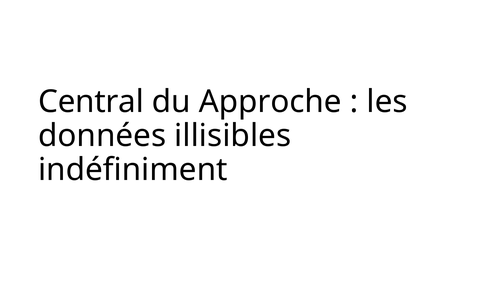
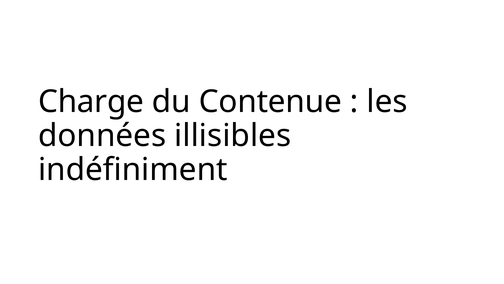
Central: Central -> Charge (91, 101)
Approche: Approche -> Contenue (270, 101)
